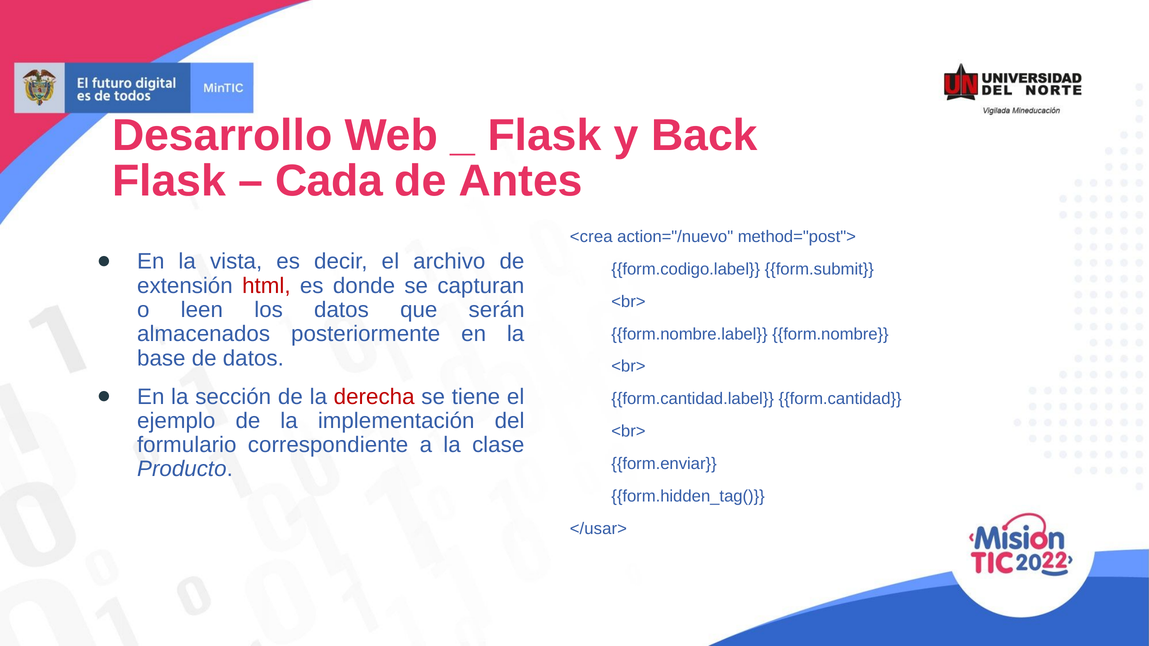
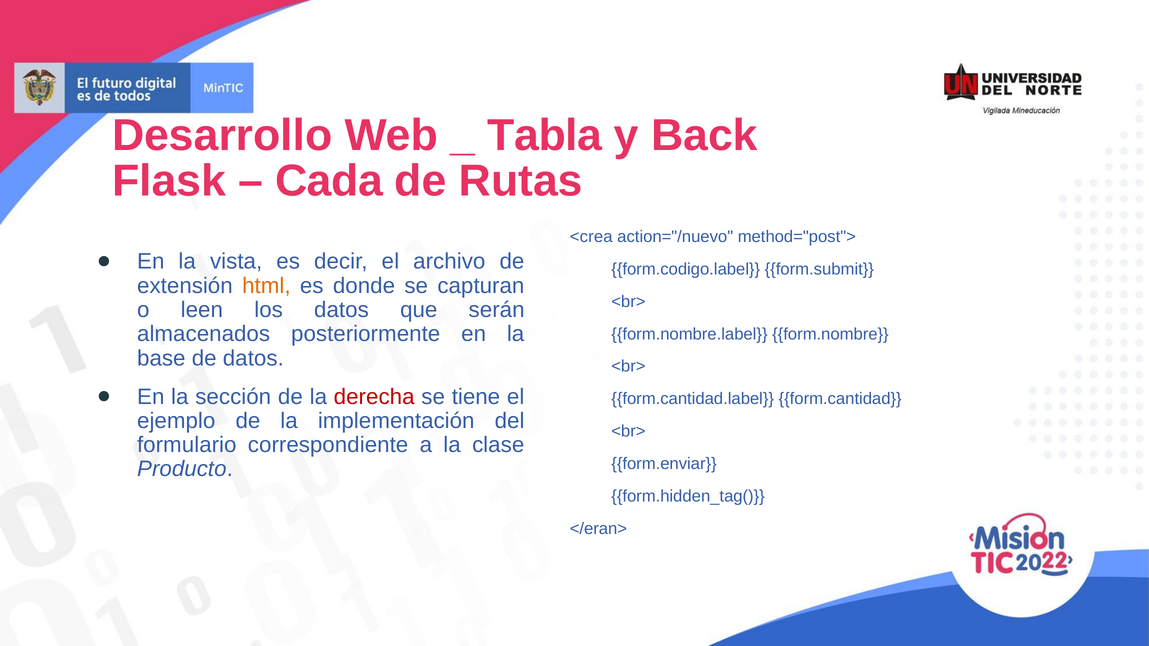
Flask: Flask -> Tabla (545, 136)
Antes: Antes -> Rutas (521, 181)
html colour: red -> orange (266, 286)
</usar>: </usar> -> </eran> (598, 529)
